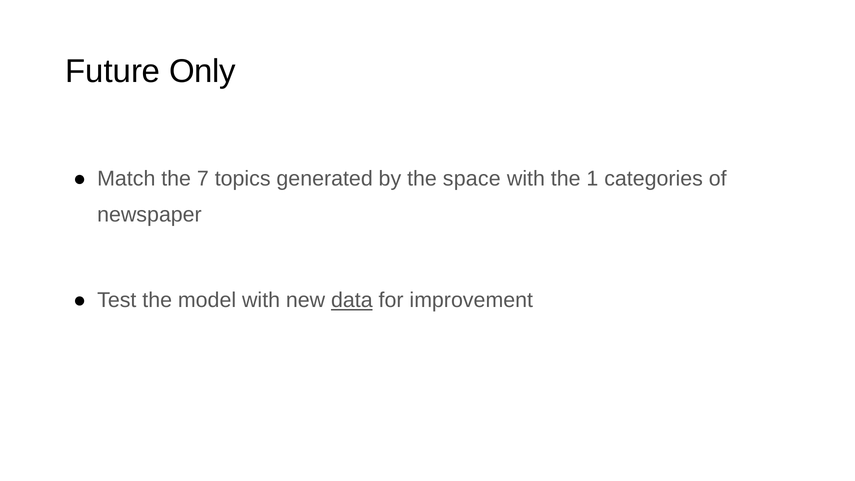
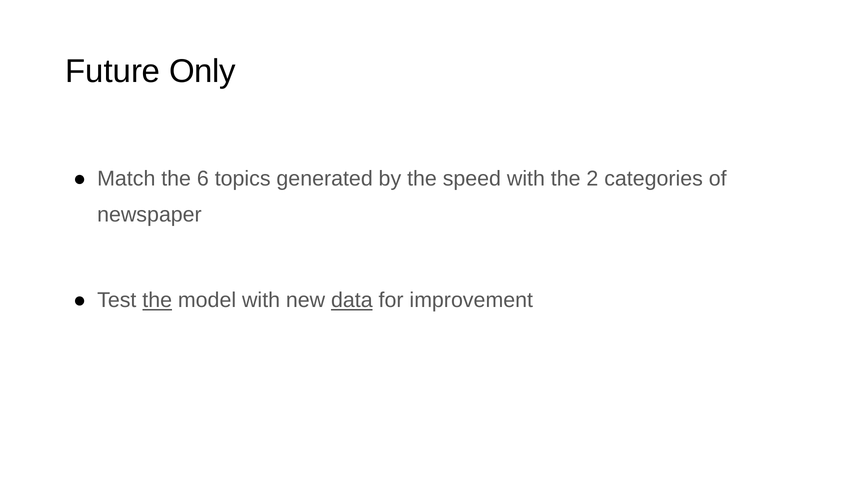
7: 7 -> 6 (203, 179)
space: space -> speed (472, 179)
1: 1 -> 2 (592, 179)
the underline: none -> present (157, 300)
